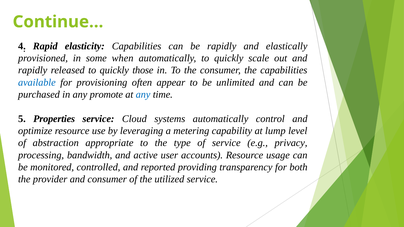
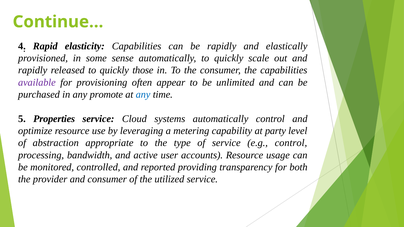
when: when -> sense (123, 58)
available colour: blue -> purple (37, 82)
lump: lump -> party (275, 131)
e.g privacy: privacy -> control (291, 143)
